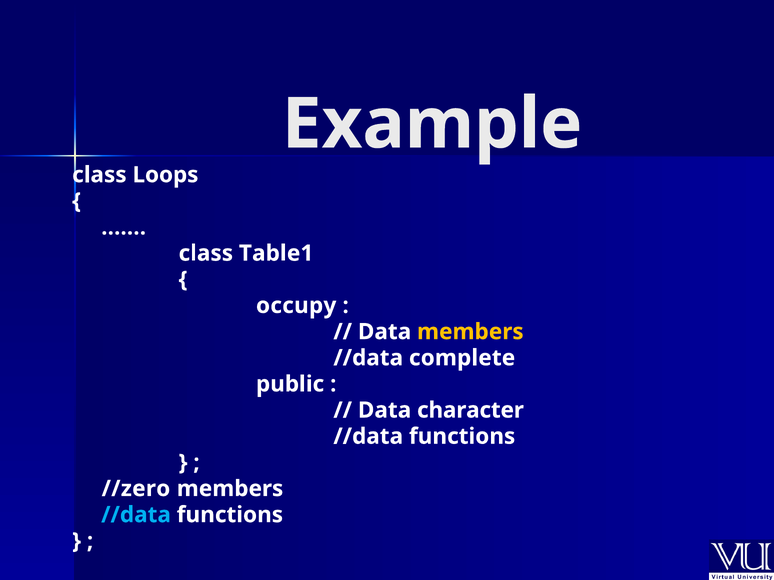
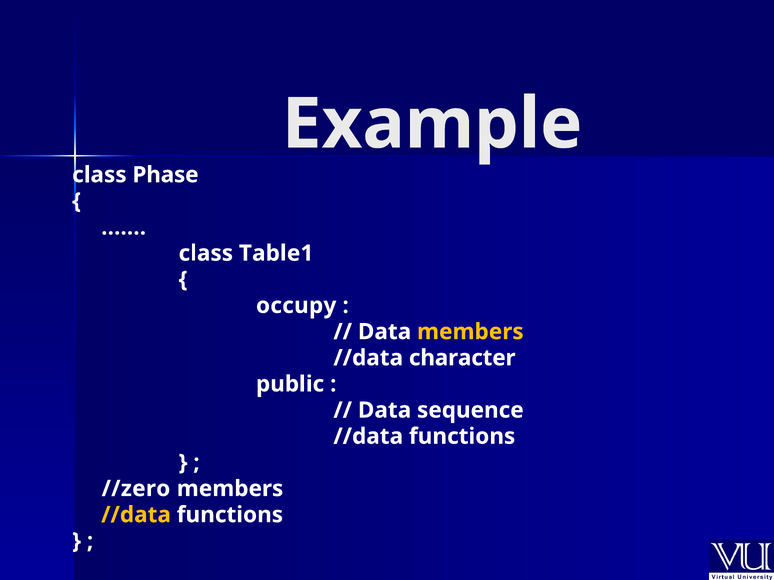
Loops: Loops -> Phase (166, 175)
complete: complete -> character (462, 358)
character: character -> sequence (470, 411)
//data colour: light blue -> yellow (136, 515)
